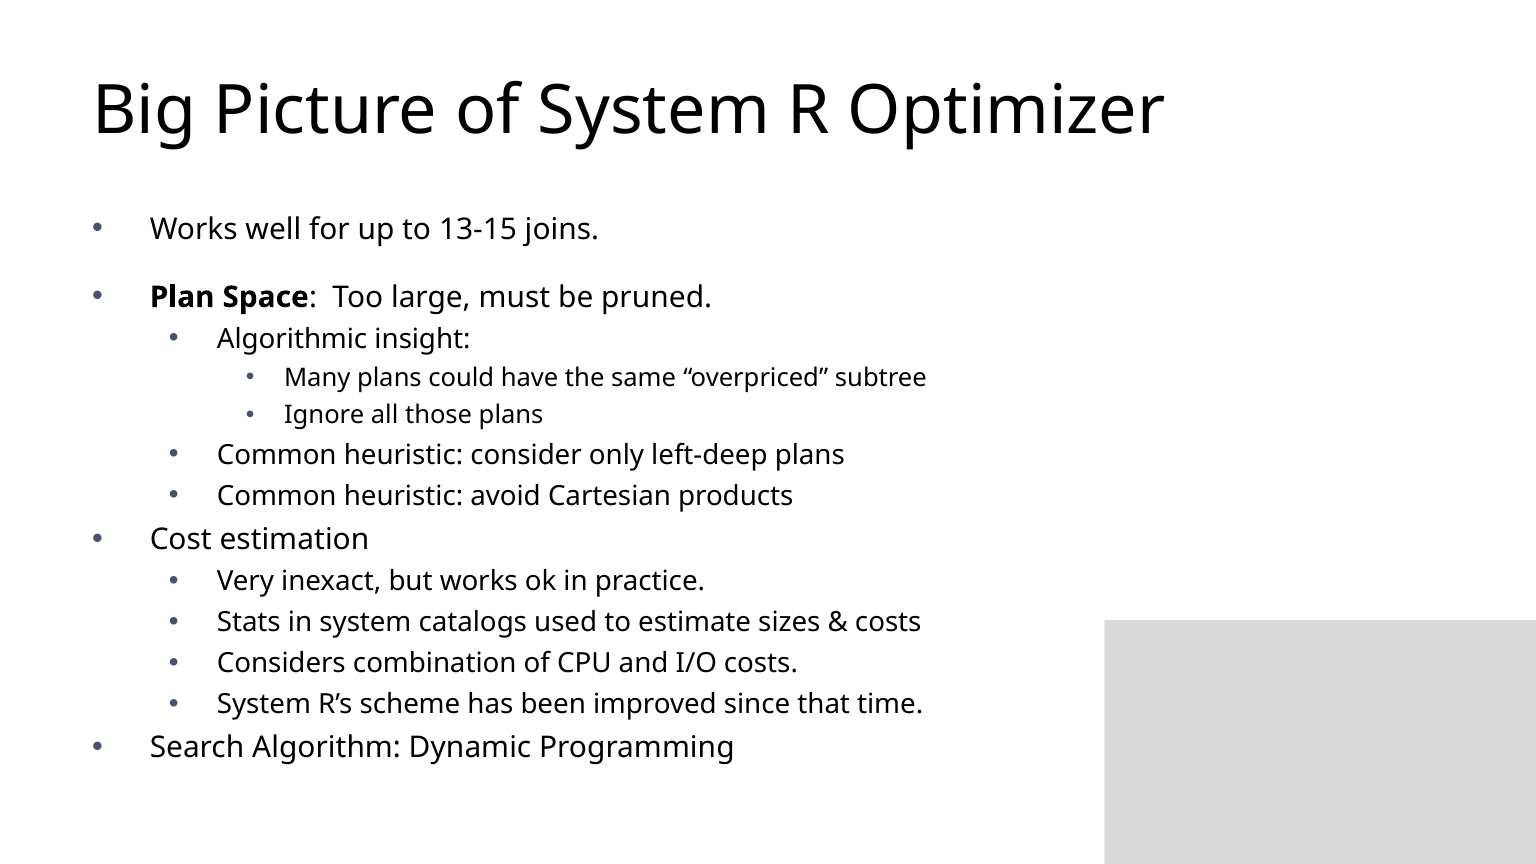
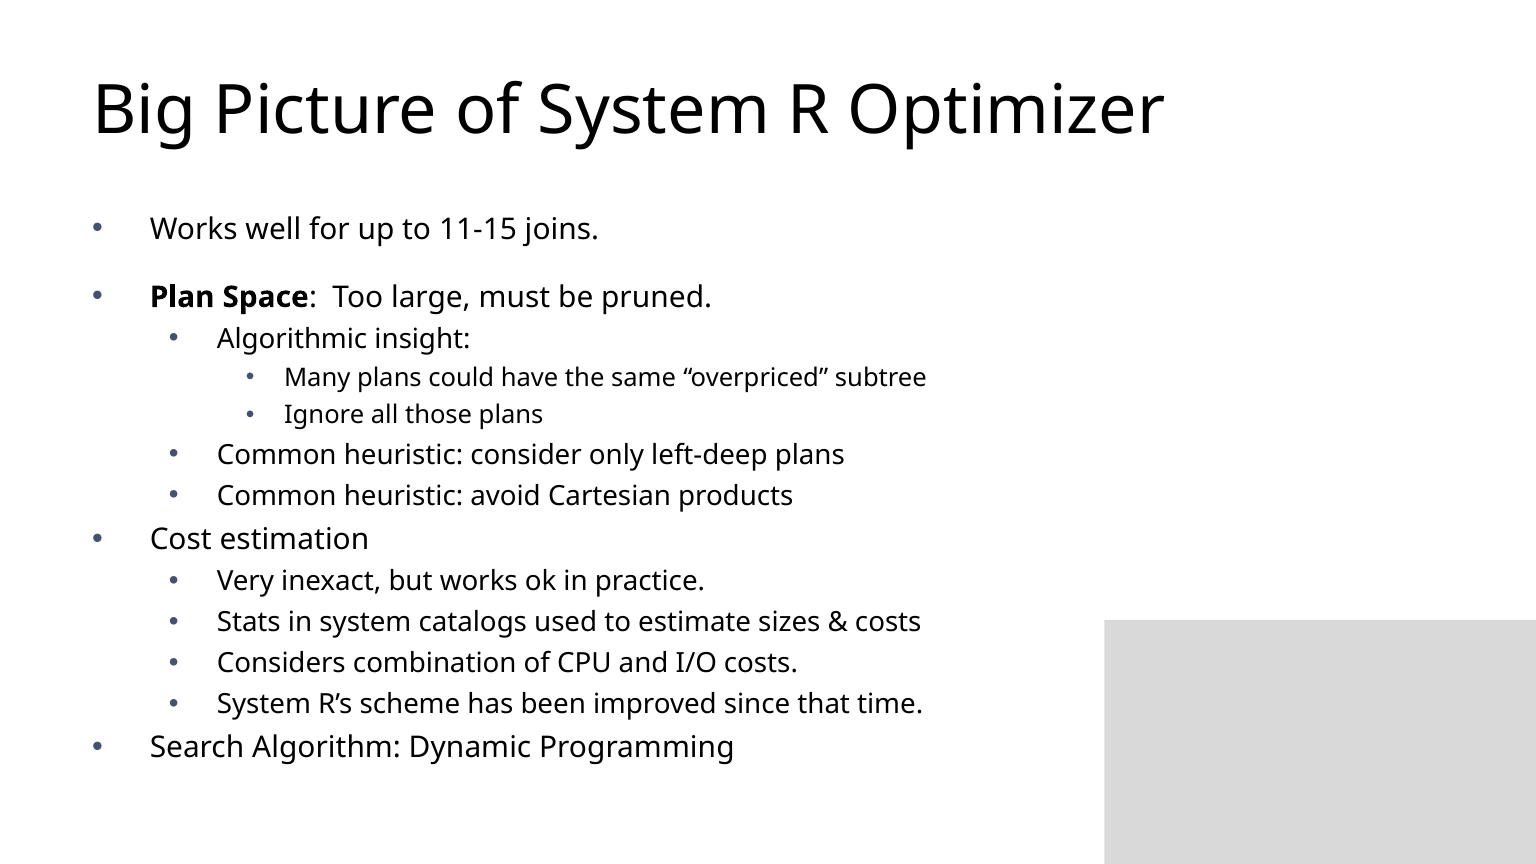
13-15: 13-15 -> 11-15 (478, 229)
